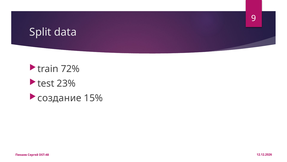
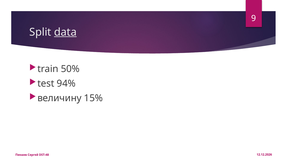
data underline: none -> present (65, 32)
72%: 72% -> 50% (70, 69)
23%: 23% -> 94% (66, 83)
создание: создание -> величину (59, 98)
